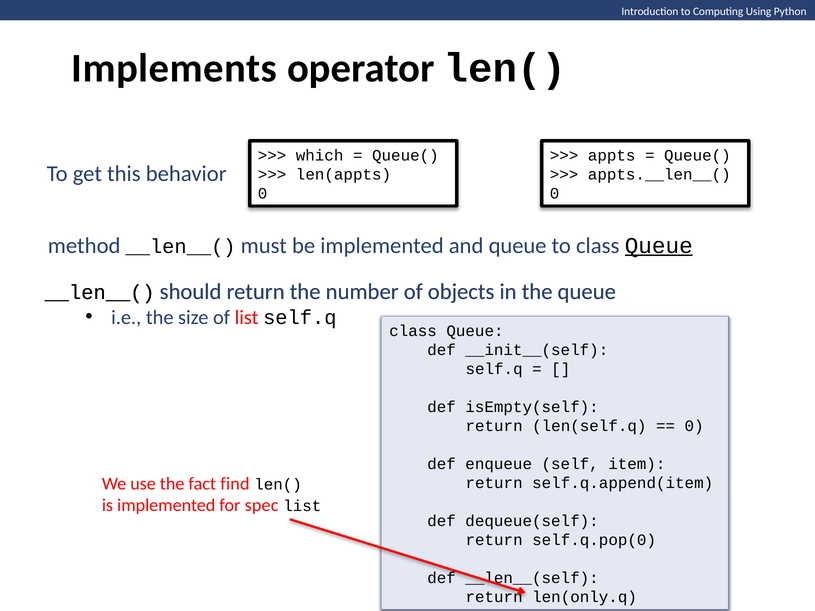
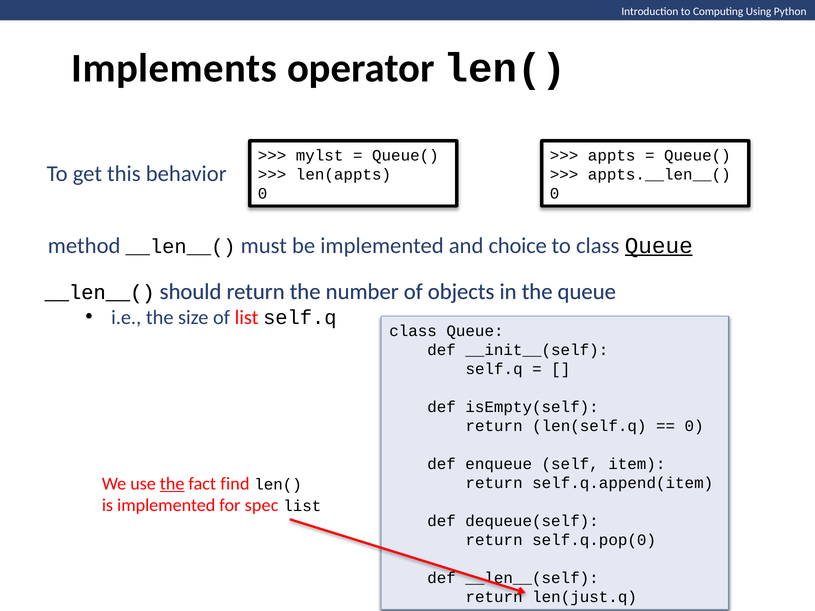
which: which -> mylst (320, 156)
and queue: queue -> choice (518, 246)
the underline: none -> present (172, 484)
len(only.q: len(only.q -> len(just.q (585, 597)
